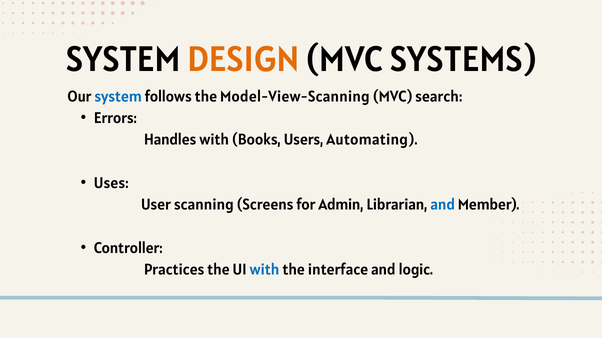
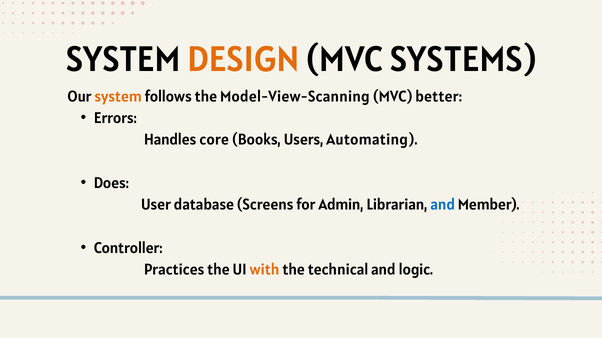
system colour: blue -> orange (118, 97)
search: search -> better (439, 97)
Handles with: with -> core (214, 140)
Uses: Uses -> Does (111, 183)
scanning: scanning -> database (204, 205)
with colour: blue -> orange (265, 270)
interface: interface -> technical (338, 270)
